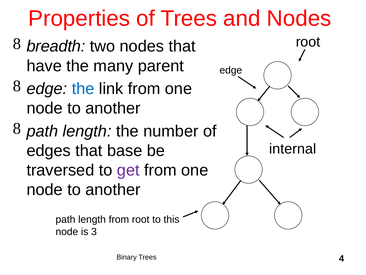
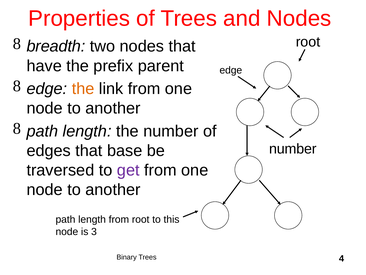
many: many -> prefix (113, 66)
the colour: blue -> orange (83, 89)
internal: internal -> number (293, 149)
